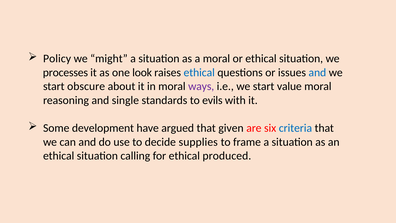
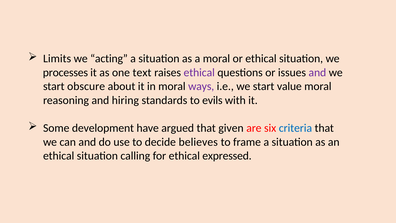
Policy: Policy -> Limits (57, 59)
might: might -> acting (109, 59)
look: look -> text (142, 72)
ethical colour: blue -> purple (199, 72)
and colour: blue -> purple (317, 72)
single: single -> hiring (125, 100)
supplies: supplies -> believes (198, 142)
produced: produced -> expressed (227, 156)
